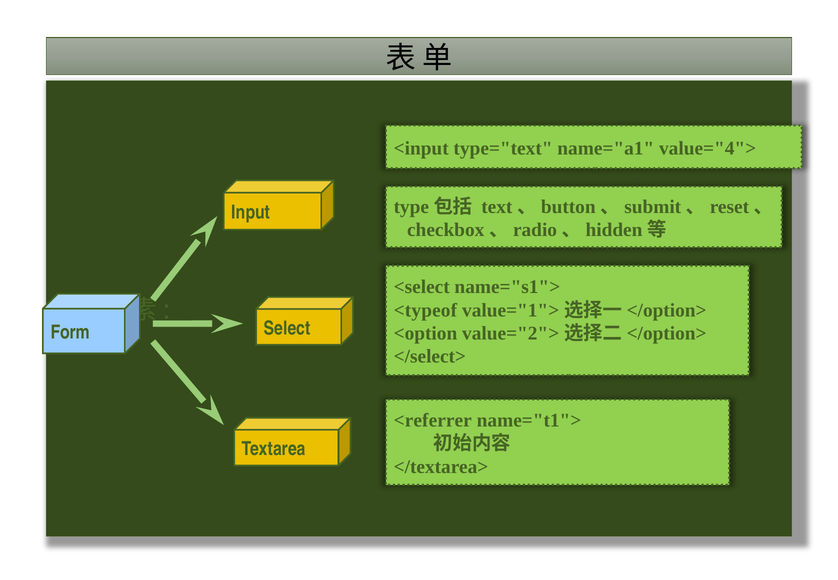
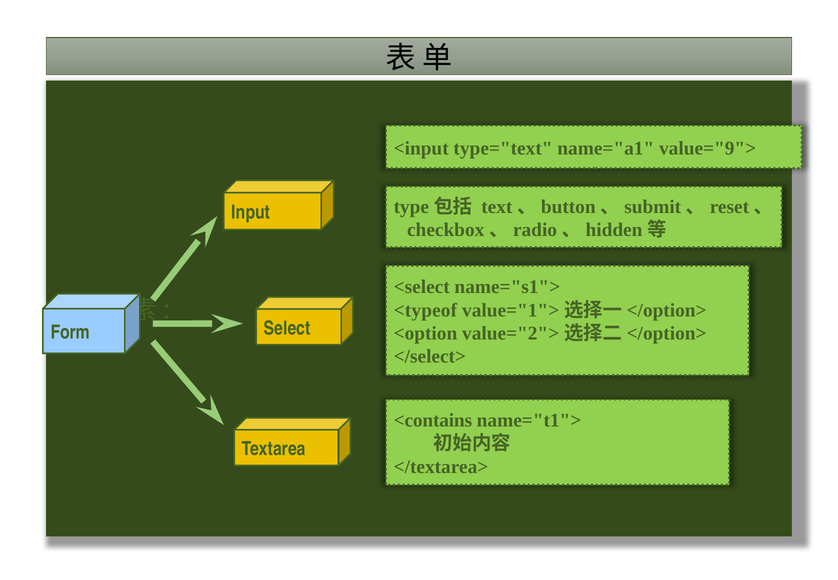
value="4">: value="4"> -> value="9"> (708, 148)
<referrer: <referrer -> <contains (433, 420)
